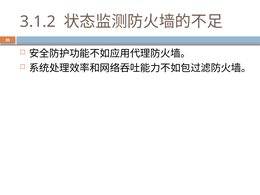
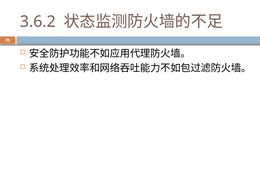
3.1.2: 3.1.2 -> 3.6.2 (38, 22)
